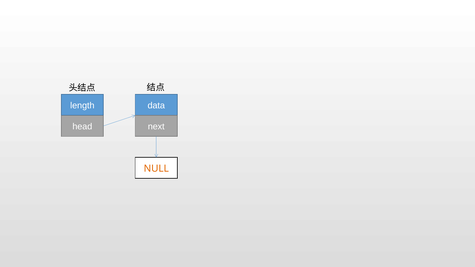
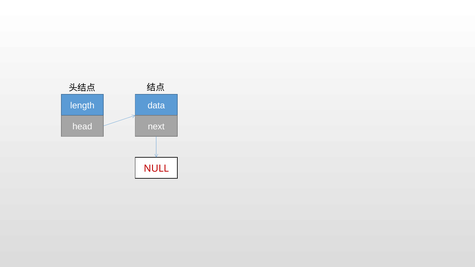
NULL colour: orange -> red (156, 169)
